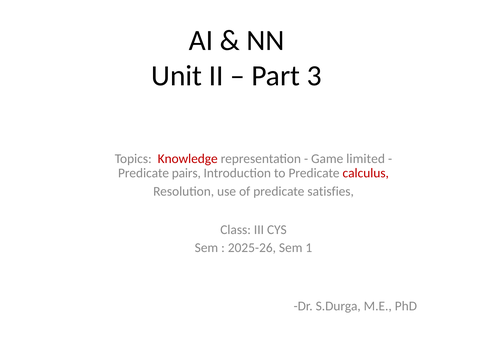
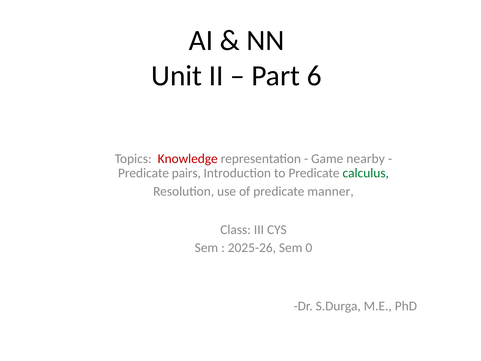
3: 3 -> 6 (314, 76)
limited: limited -> nearby (366, 159)
calculus colour: red -> green (366, 173)
satisfies: satisfies -> manner (331, 191)
1: 1 -> 0 (309, 248)
